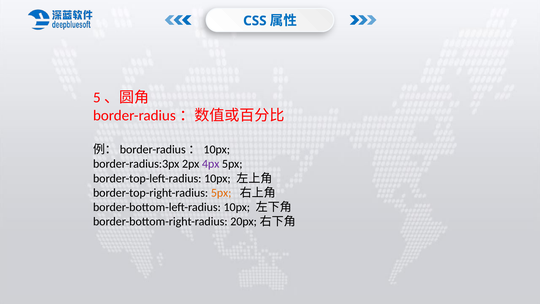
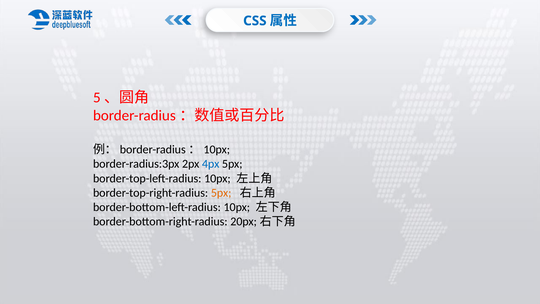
4px colour: purple -> blue (211, 164)
